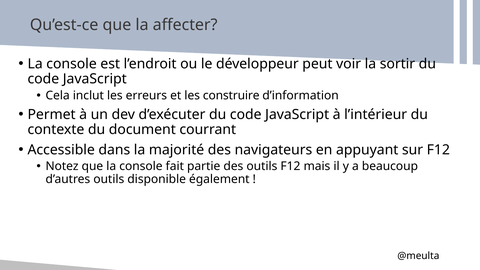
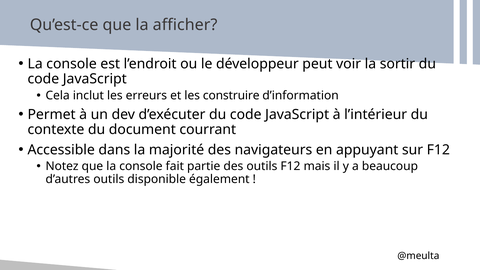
affecter: affecter -> afficher (185, 25)
